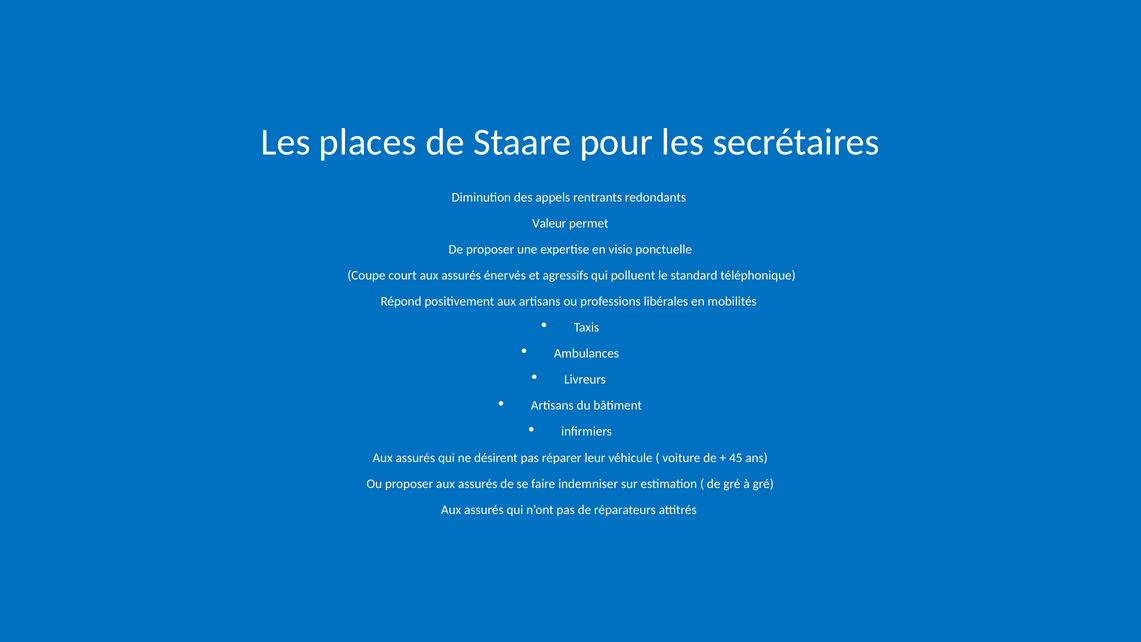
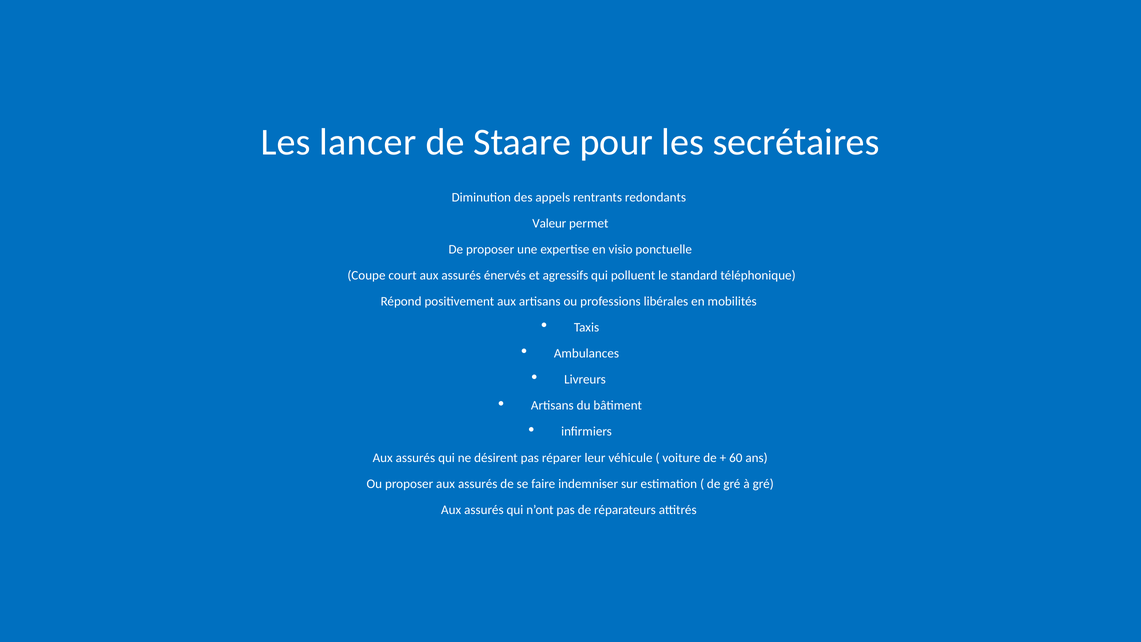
places: places -> lancer (368, 142)
45: 45 -> 60 (736, 458)
